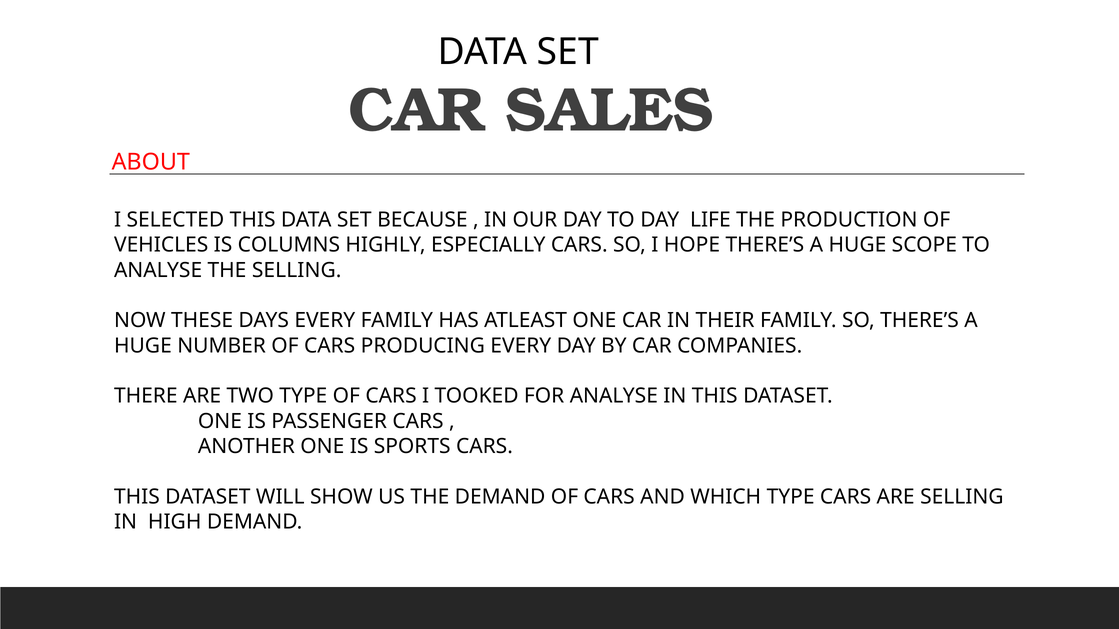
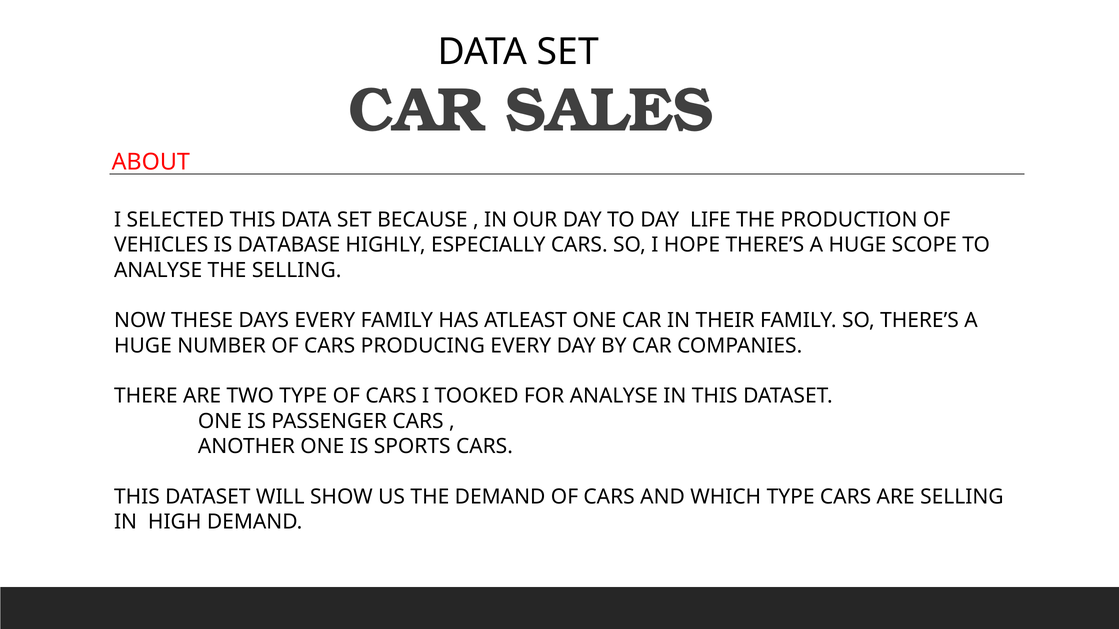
COLUMNS: COLUMNS -> DATABASE (289, 245)
